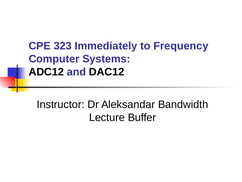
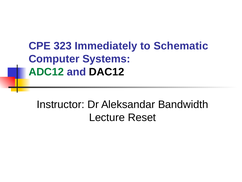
Frequency: Frequency -> Schematic (181, 46)
ADC12 colour: black -> green (46, 72)
Buffer: Buffer -> Reset (142, 117)
